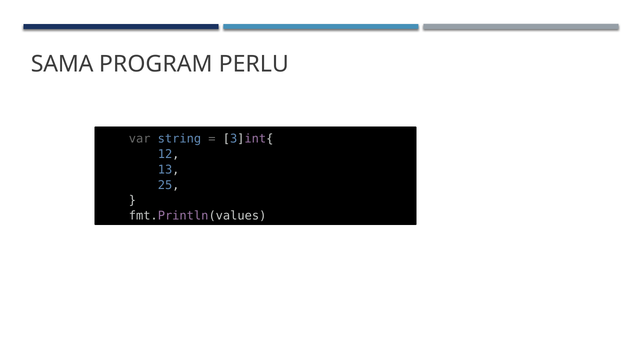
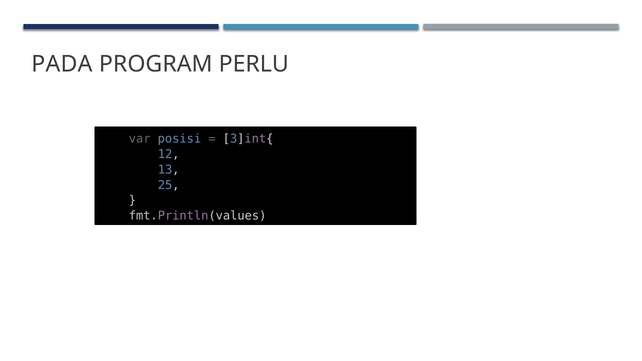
SAMA: SAMA -> PADA (62, 64)
string: string -> posisi (179, 139)
